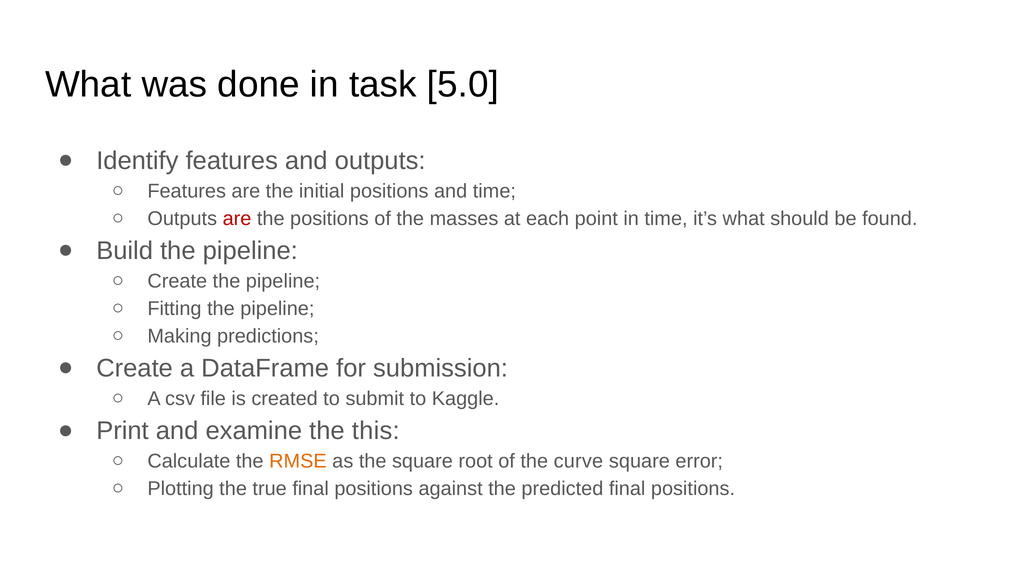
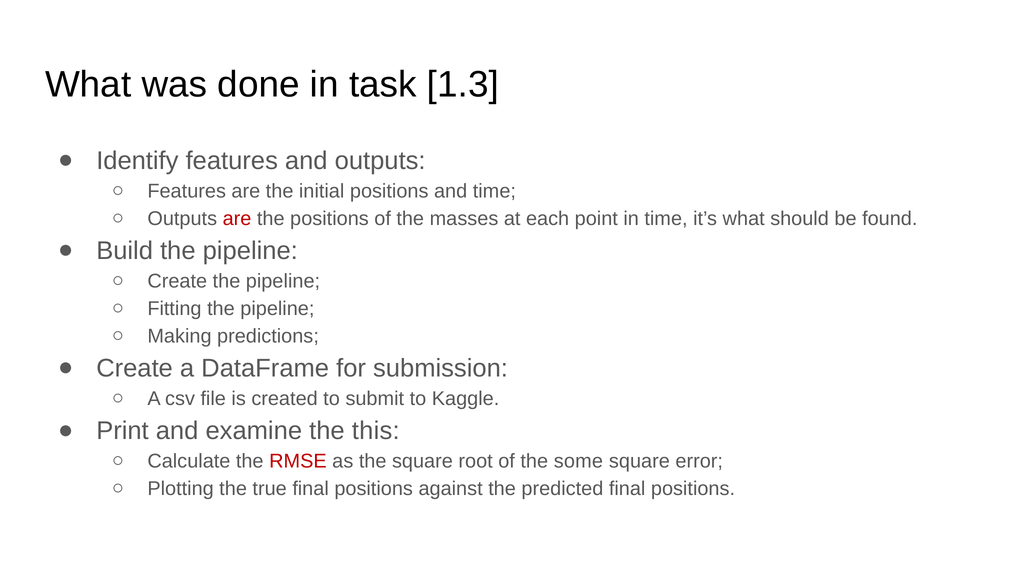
5.0: 5.0 -> 1.3 (463, 85)
RMSE colour: orange -> red (298, 462)
curve: curve -> some (578, 462)
